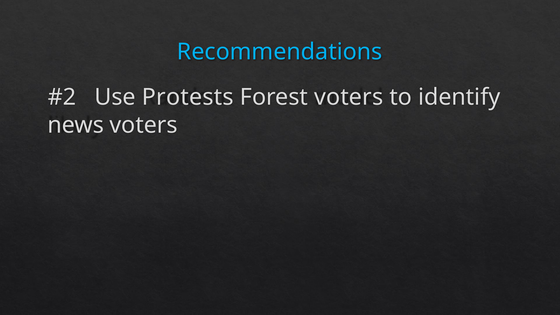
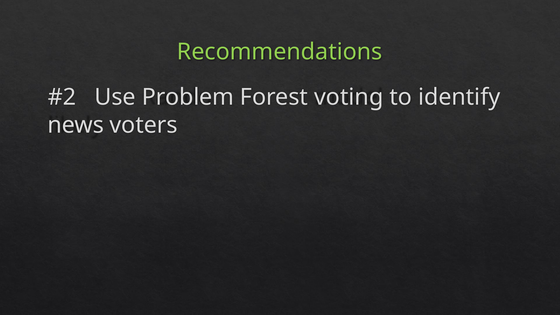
Recommendations colour: light blue -> light green (280, 52)
Protests: Protests -> Problem (188, 97)
Forest voters: voters -> voting (349, 97)
